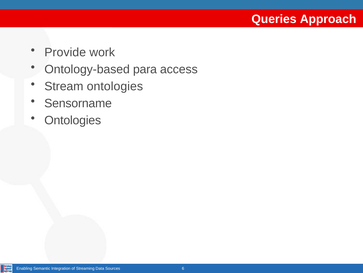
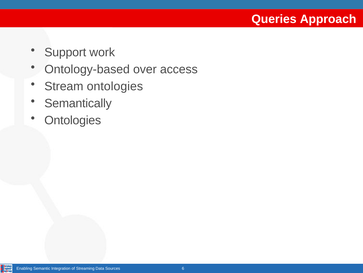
Provide: Provide -> Support (65, 52)
para: para -> over (145, 69)
Sensorname: Sensorname -> Semantically (78, 103)
